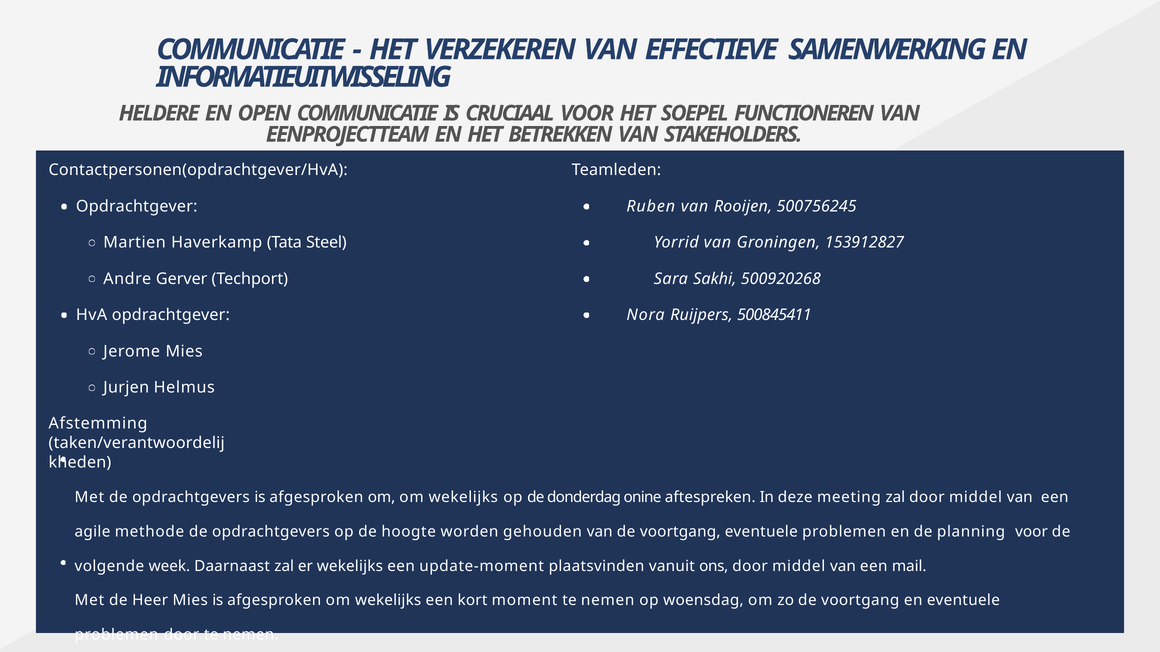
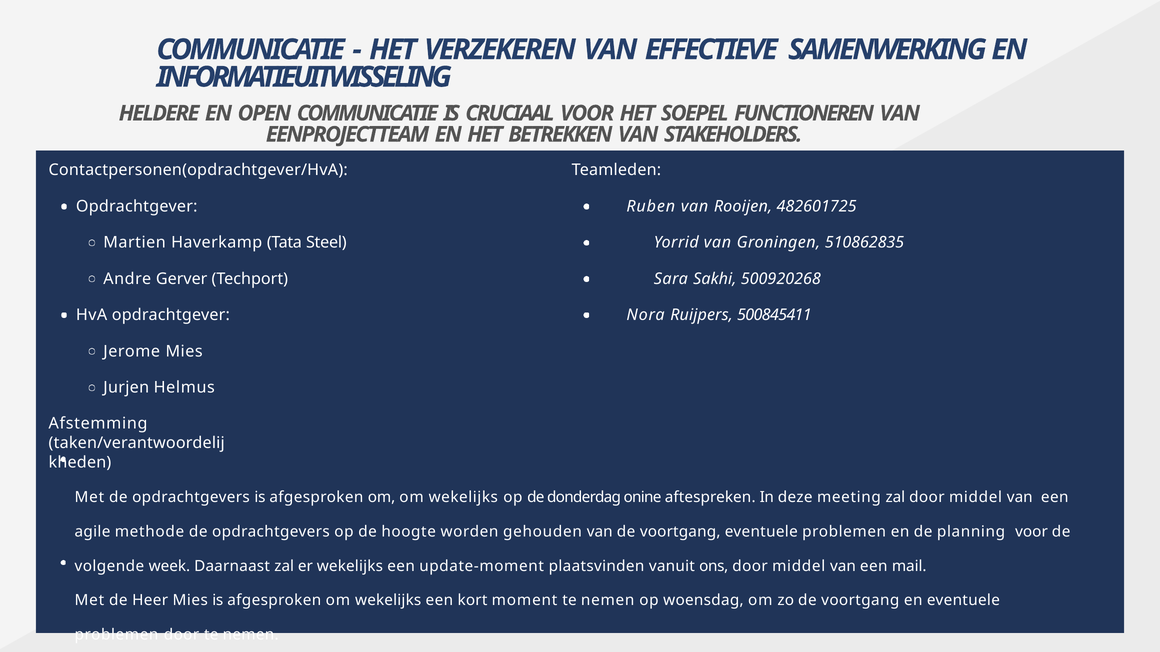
500756245: 500756245 -> 482601725 (817, 207)
153912827: 153912827 -> 510862835 (864, 243)
